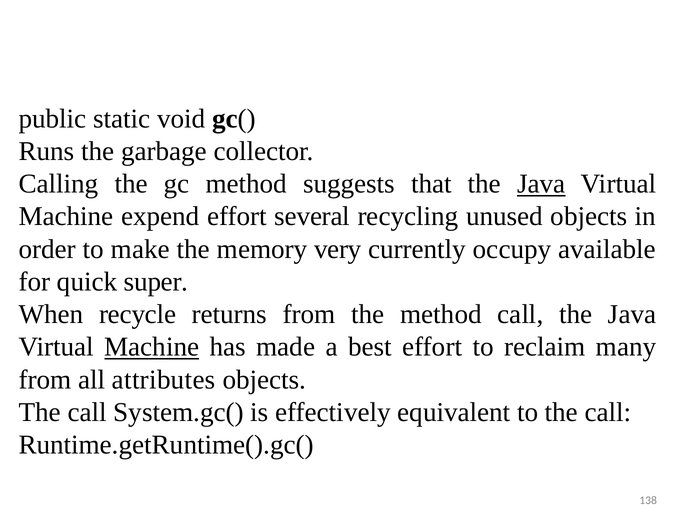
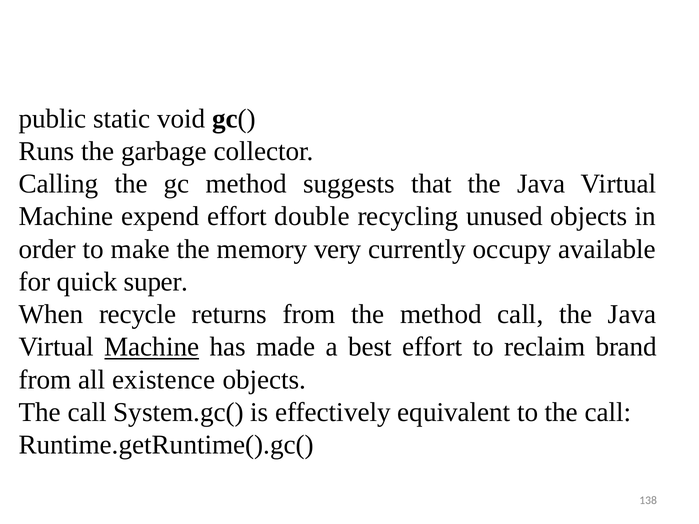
Java underline: present -> none (541, 184)
several: several -> double (312, 217)
many: many -> brand (626, 347)
attributes: attributes -> existence (164, 380)
